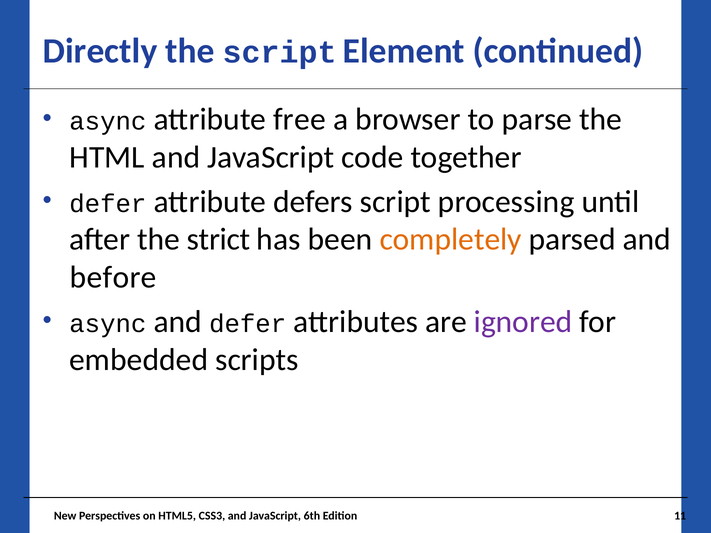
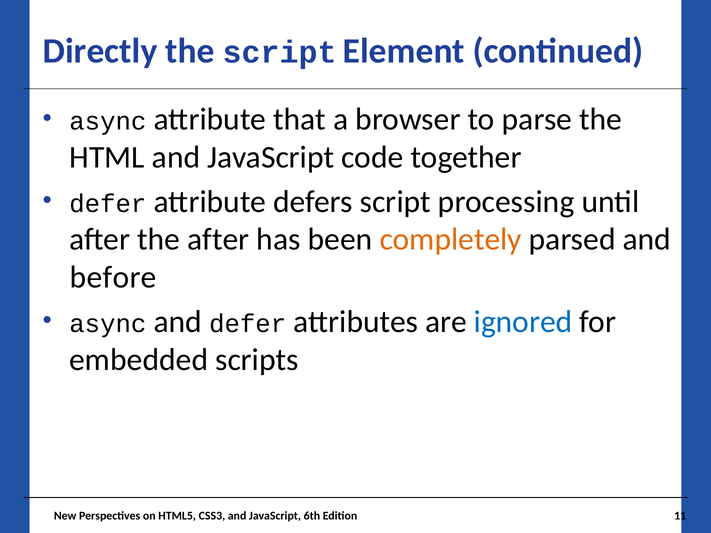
free: free -> that (299, 120)
the strict: strict -> after (218, 240)
ignored colour: purple -> blue (523, 322)
